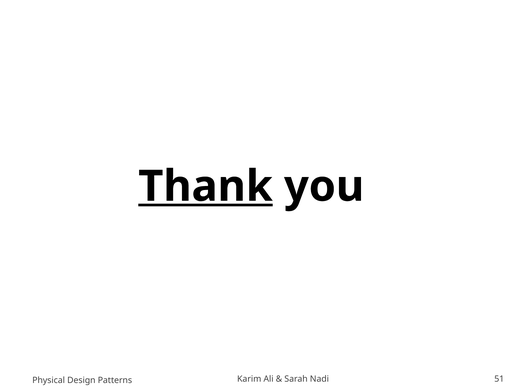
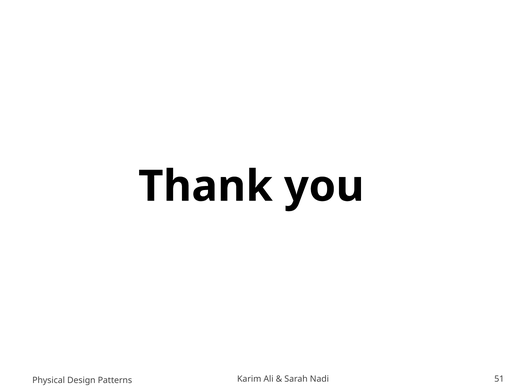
Thank underline: present -> none (206, 186)
